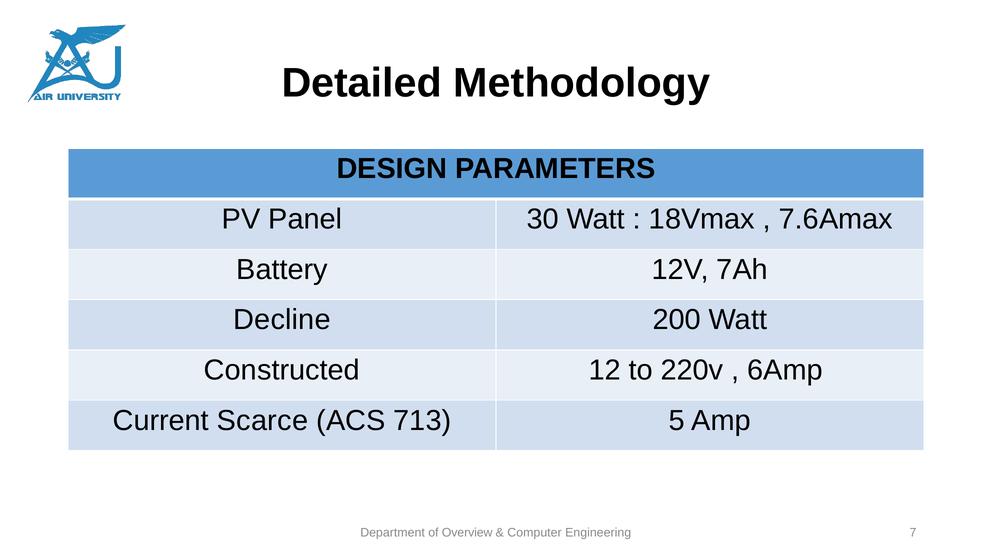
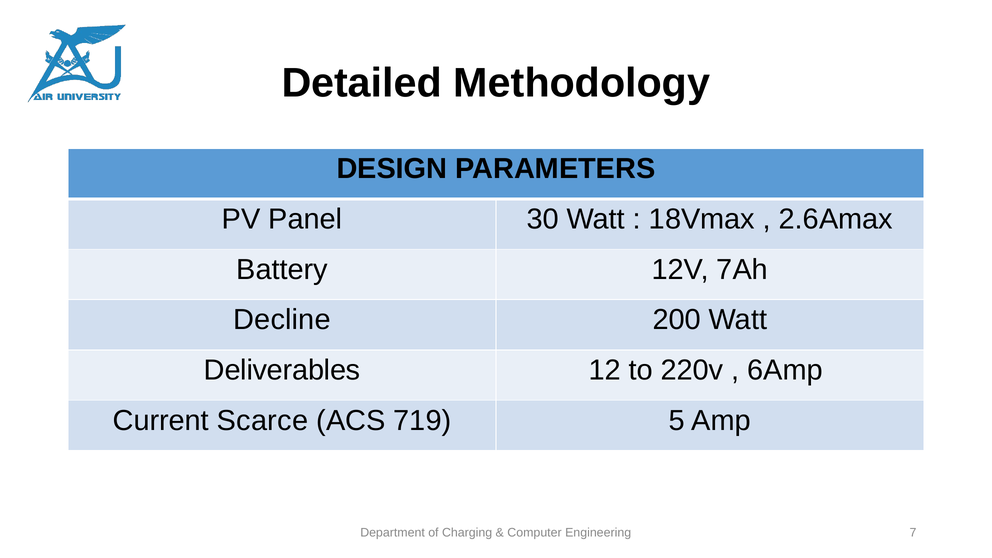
7.6Amax: 7.6Amax -> 2.6Amax (836, 219)
Constructed: Constructed -> Deliverables (282, 370)
713: 713 -> 719 (422, 421)
Overview: Overview -> Charging (467, 533)
